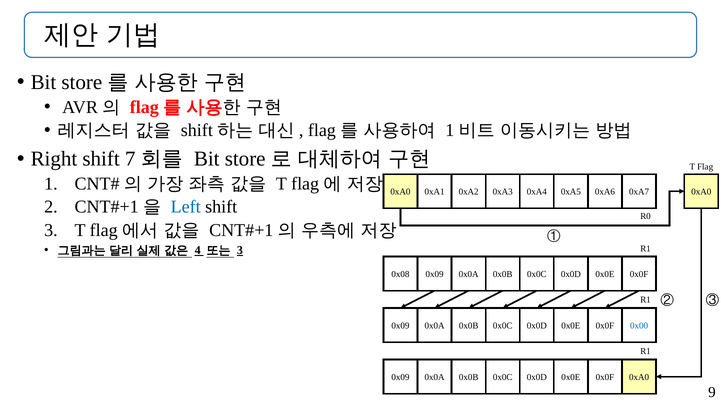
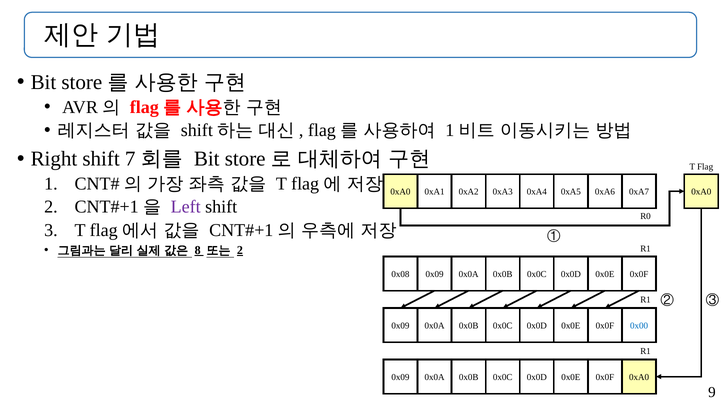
Left colour: blue -> purple (186, 207)
4: 4 -> 8 (198, 250)
3: 3 -> 2 (240, 250)
